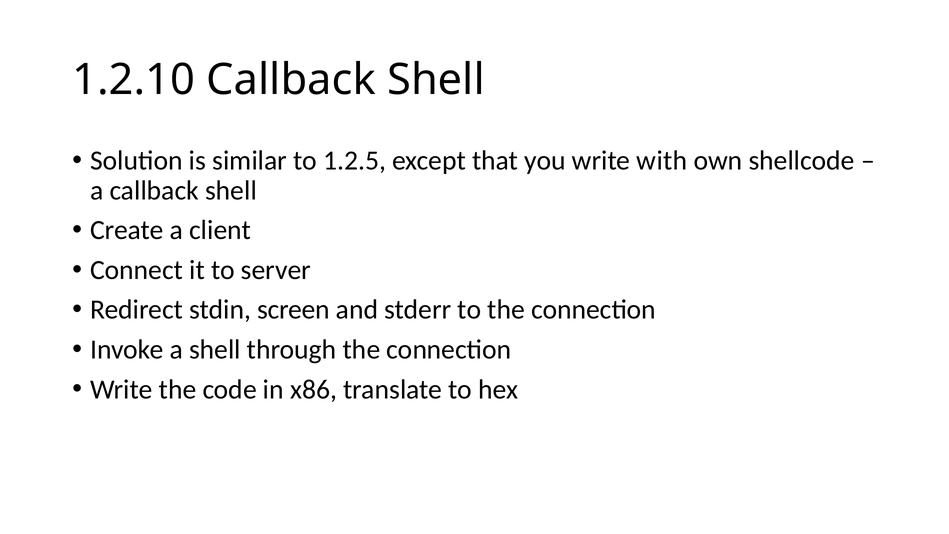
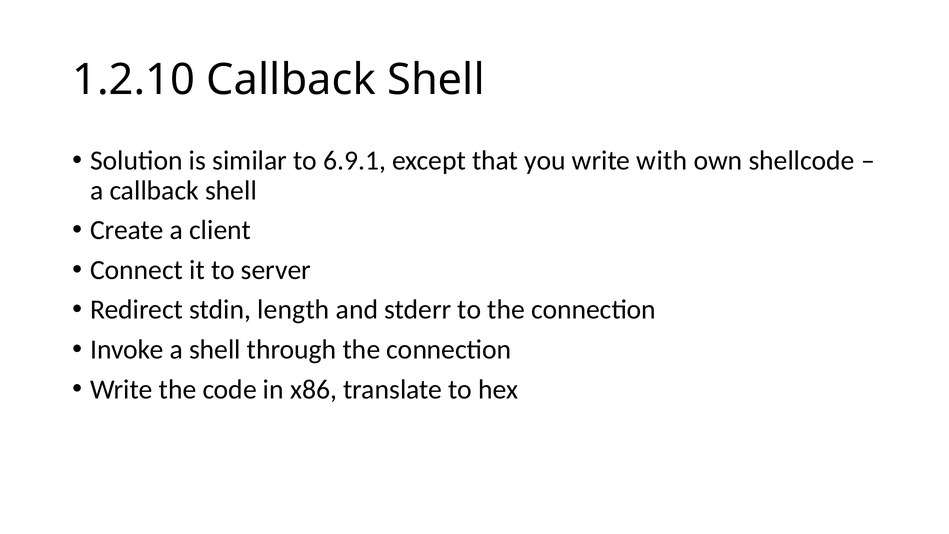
1.2.5: 1.2.5 -> 6.9.1 (355, 160)
screen: screen -> length (293, 310)
